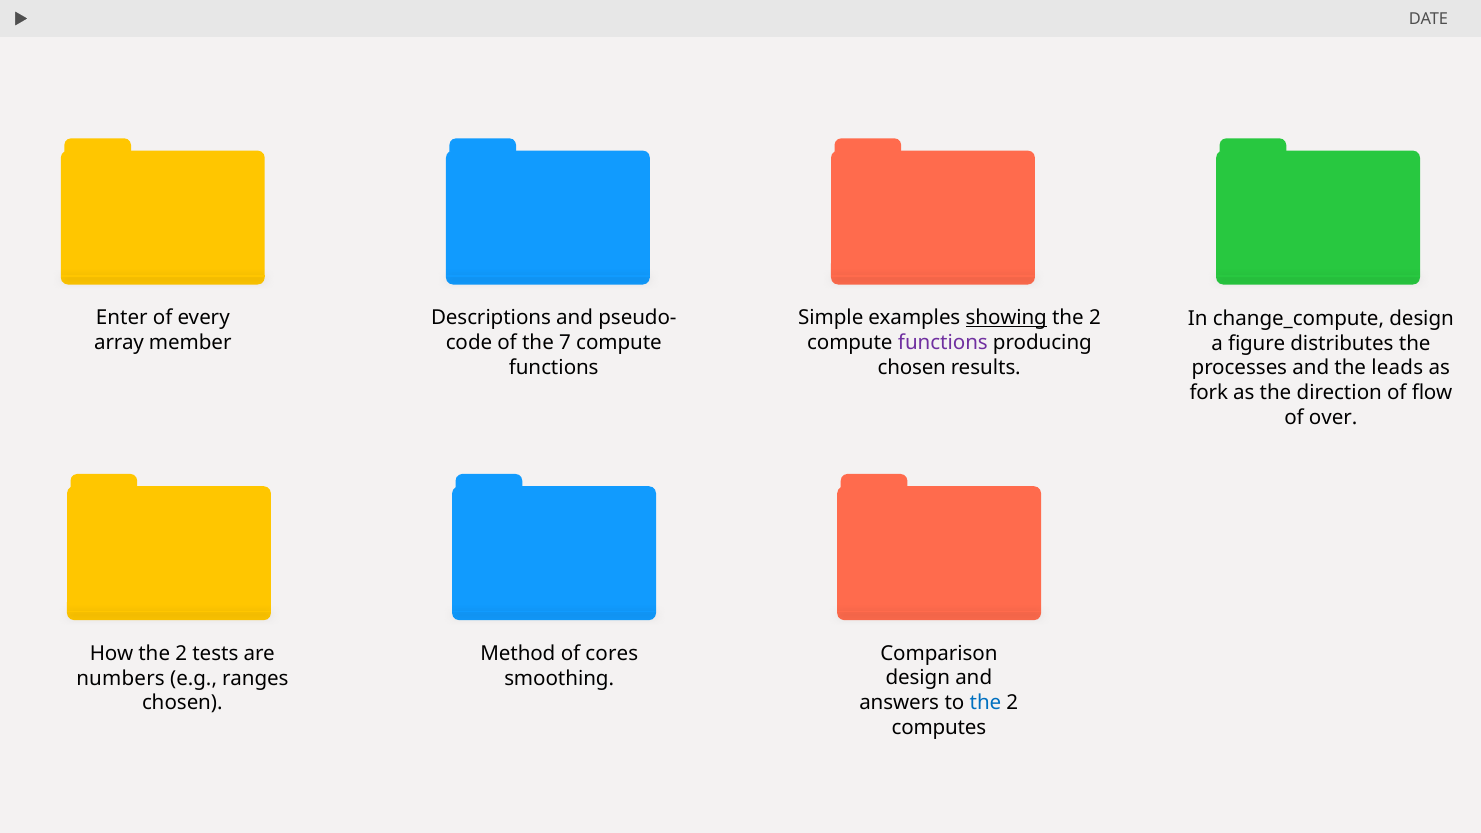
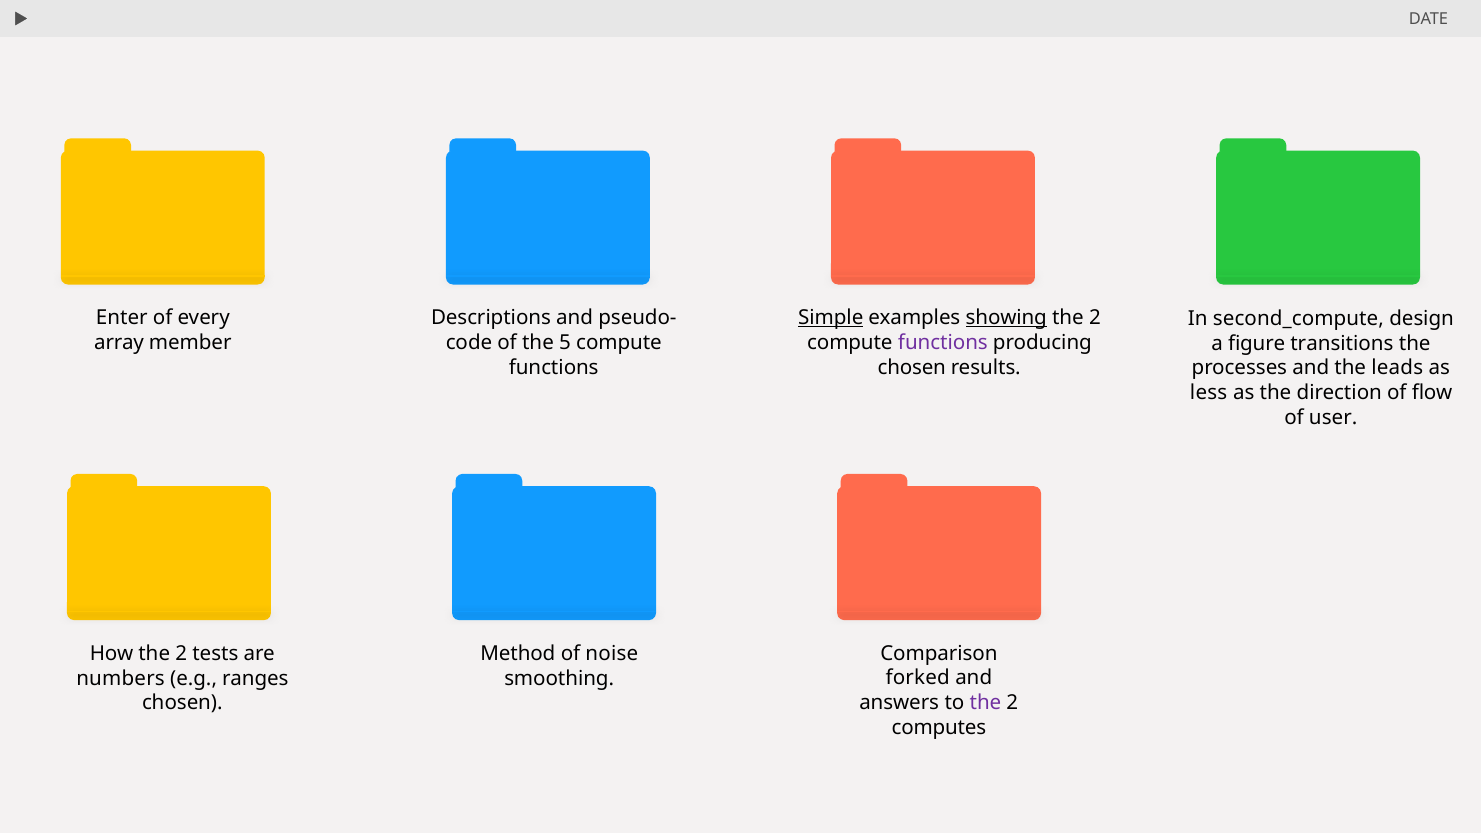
Simple underline: none -> present (831, 318)
change_compute: change_compute -> second_compute (1298, 319)
7: 7 -> 5 (565, 343)
distributes: distributes -> transitions (1342, 343)
fork: fork -> less (1209, 393)
over: over -> user (1333, 417)
cores: cores -> noise (612, 654)
design: design -> forked (918, 678)
the colour: blue -> purple (985, 703)
